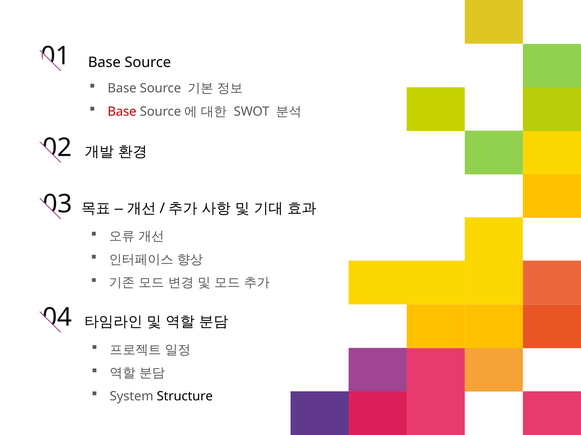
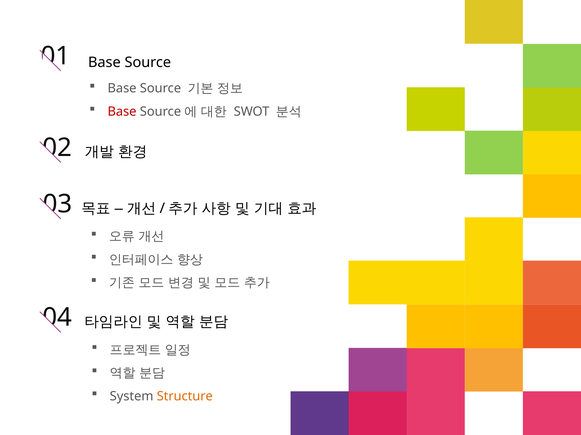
Structure colour: black -> orange (185, 397)
